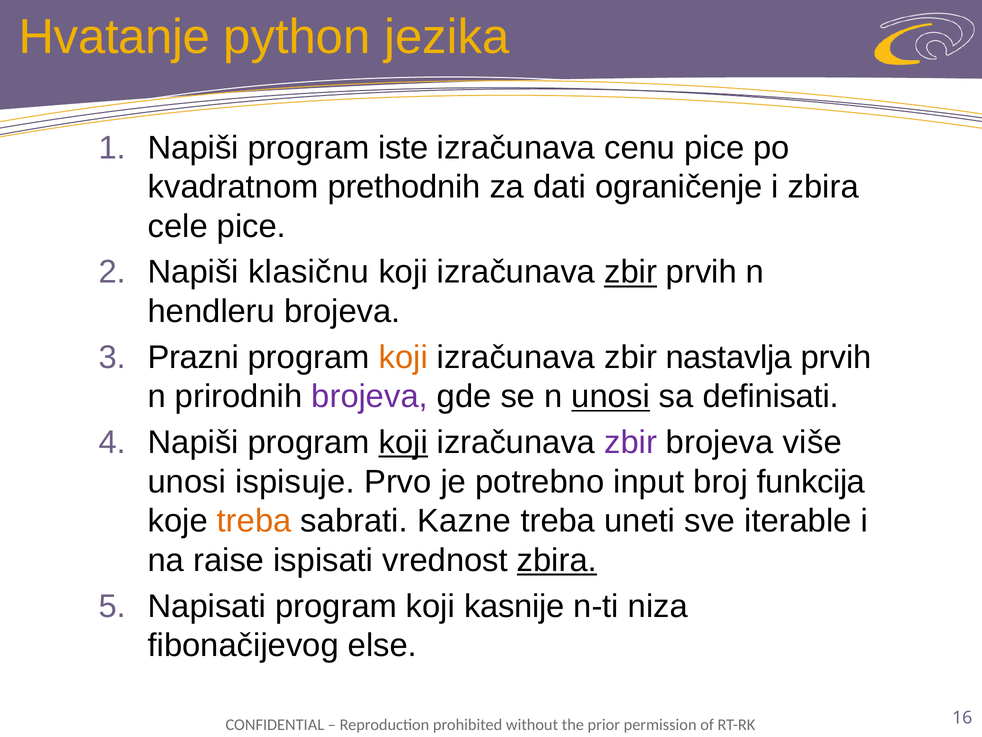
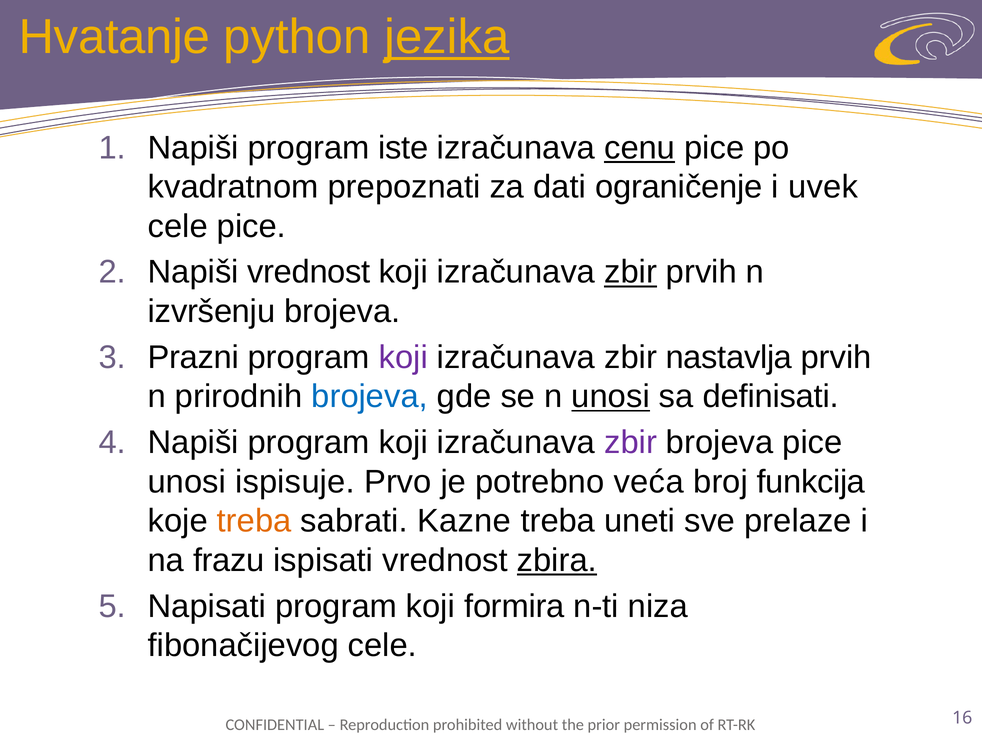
jezika underline: none -> present (447, 37)
cenu underline: none -> present (640, 148)
prethodnih: prethodnih -> prepoznati (404, 187)
i zbira: zbira -> uvek (823, 187)
Napiši klasičnu: klasičnu -> vrednost (309, 272)
hendleru: hendleru -> izvršenju (212, 311)
koji colour: orange -> purple (403, 357)
brojeva colour: purple -> blue (370, 396)
koji underline: present -> none (403, 442)
brojeva više: više -> pice (812, 442)
input: input -> veća (649, 481)
iterable: iterable -> prelaze (798, 521)
raise: raise -> frazu (229, 560)
kasnije: kasnije -> formira (514, 606)
fibonačijevog else: else -> cele (382, 645)
